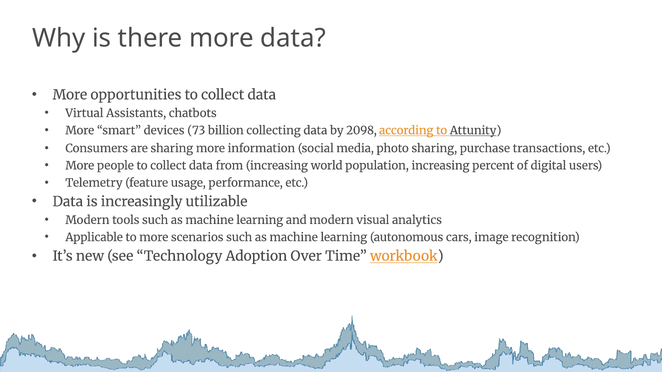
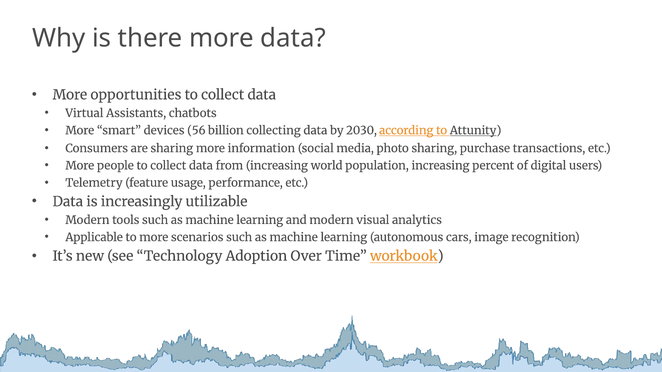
73: 73 -> 56 (196, 131)
2098: 2098 -> 2030 (361, 131)
